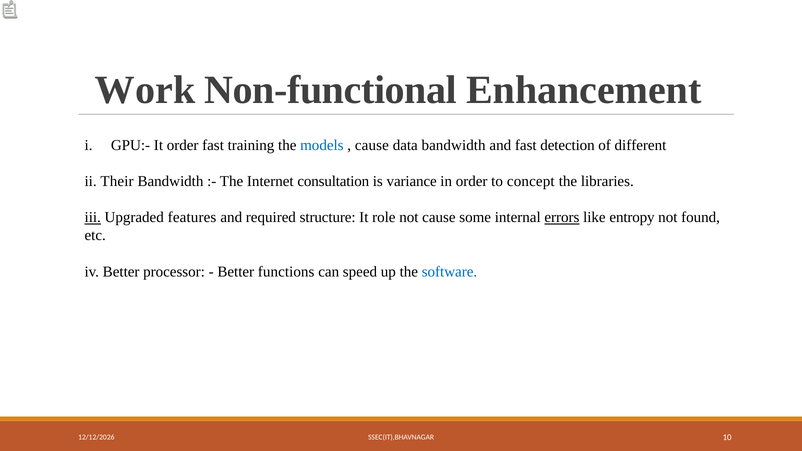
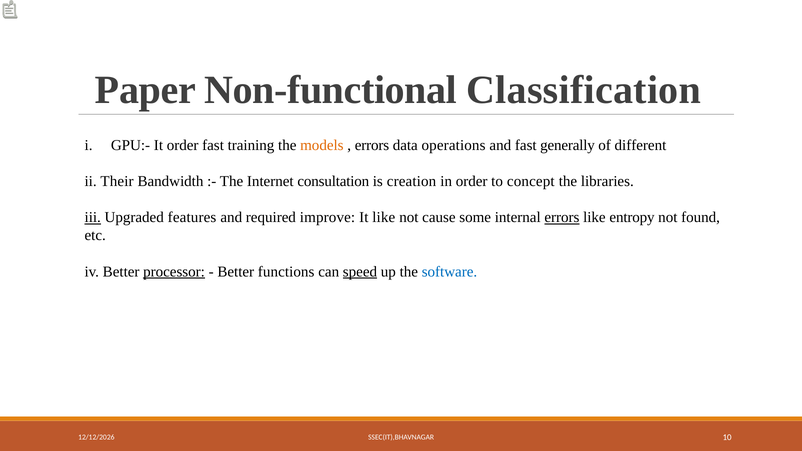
Work: Work -> Paper (145, 90)
Enhancement: Enhancement -> Classification (584, 90)
models colour: blue -> orange (322, 145)
cause: cause -> errors (372, 145)
data bandwidth: bandwidth -> operations (454, 145)
detection: detection -> generally (568, 145)
variance: variance -> creation (412, 181)
structure: structure -> improve (328, 218)
It role: role -> like (384, 218)
processor underline: none -> present (174, 272)
speed underline: none -> present (360, 272)
